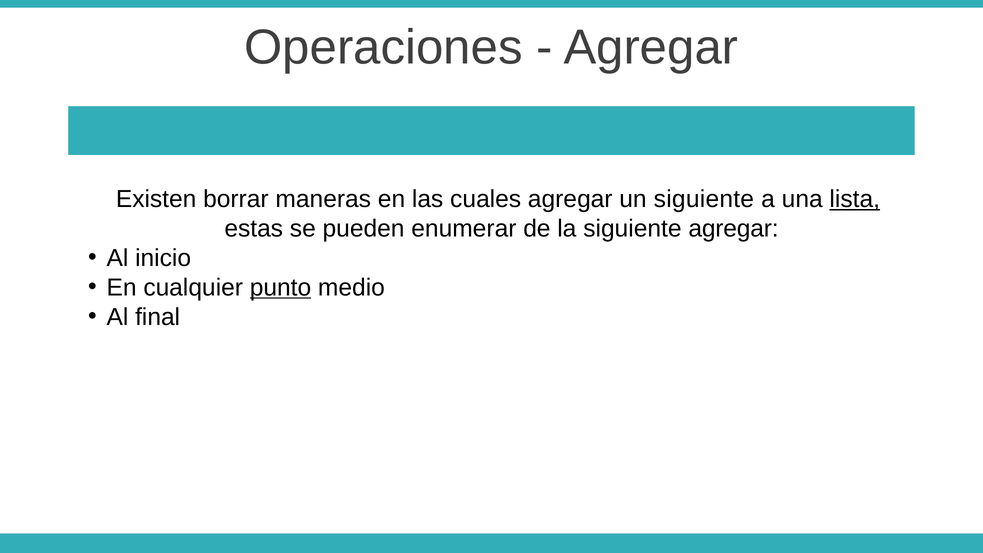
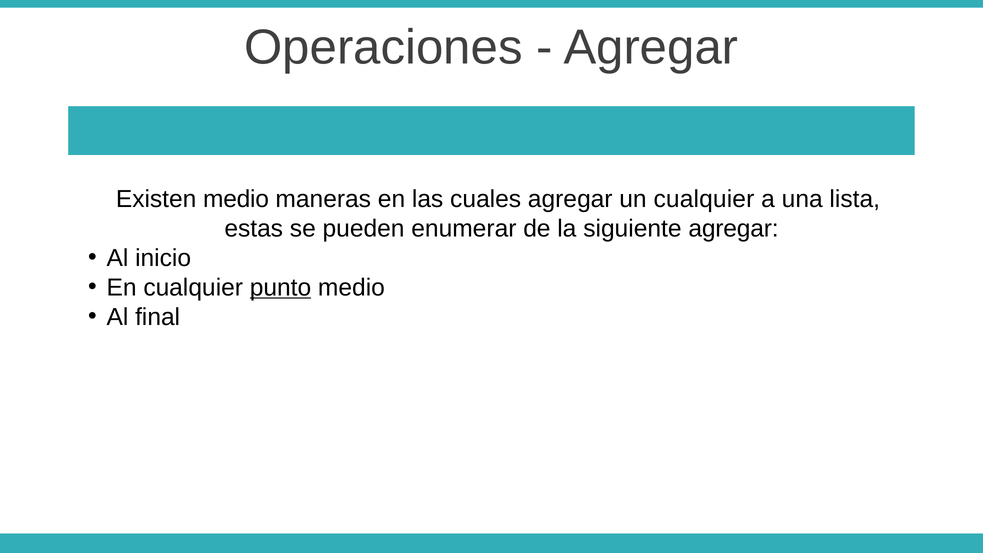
Existen borrar: borrar -> medio (236, 199)
un siguiente: siguiente -> cualquier (704, 199)
lista underline: present -> none (855, 199)
